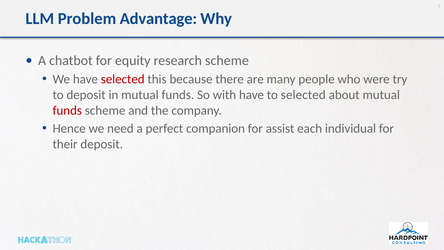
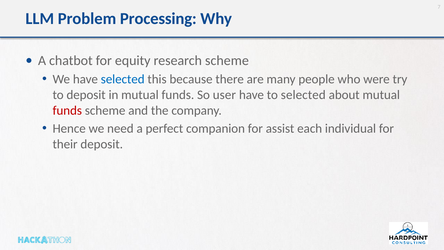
Advantage: Advantage -> Processing (158, 19)
selected colour: red -> blue (123, 79)
with: with -> user (224, 95)
